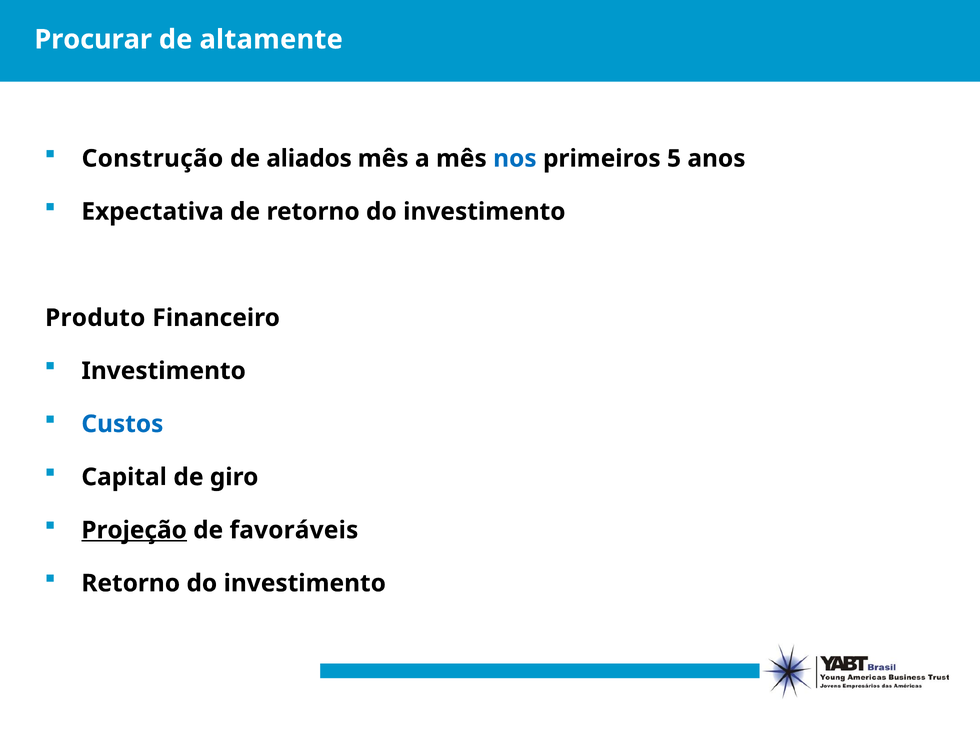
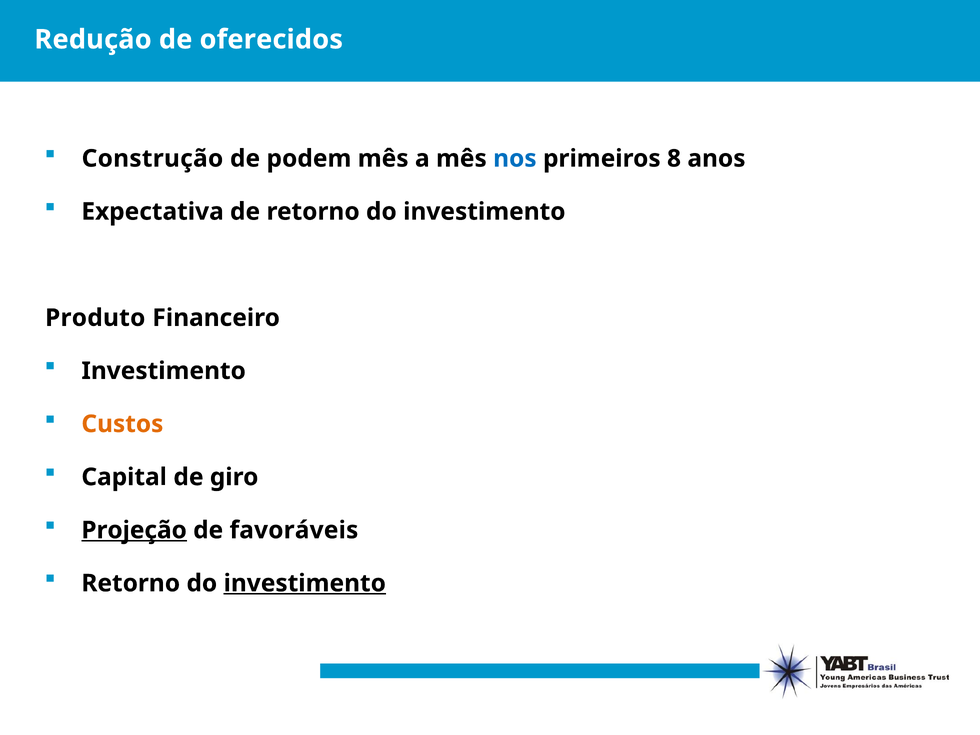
Procurar: Procurar -> Redução (93, 40)
altamente: altamente -> oferecidos (271, 40)
aliados: aliados -> podem (309, 159)
5: 5 -> 8 (674, 159)
Custos colour: blue -> orange (122, 424)
investimento underline: none -> present (305, 583)
